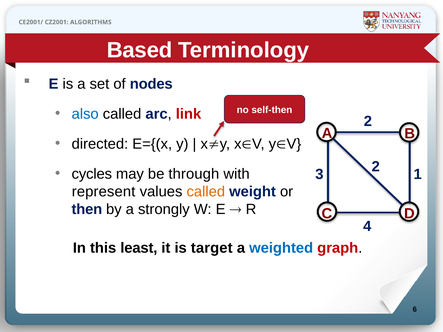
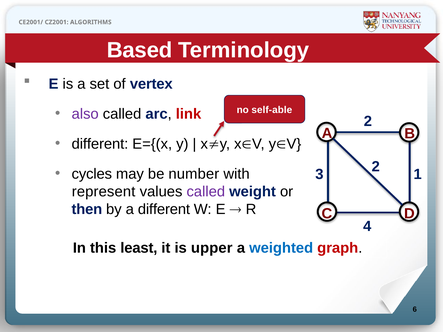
nodes: nodes -> vertex (151, 84)
self-then: self-then -> self-able (272, 110)
also colour: blue -> purple (85, 114)
directed: directed -> different (100, 144)
through: through -> number (194, 174)
called colour: orange -> purple (206, 192)
a strongly: strongly -> different (164, 209)
target: target -> upper (212, 248)
